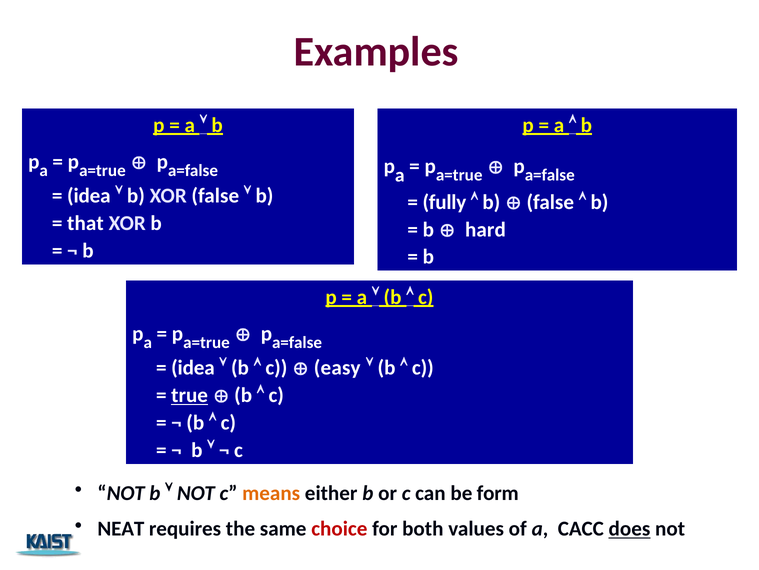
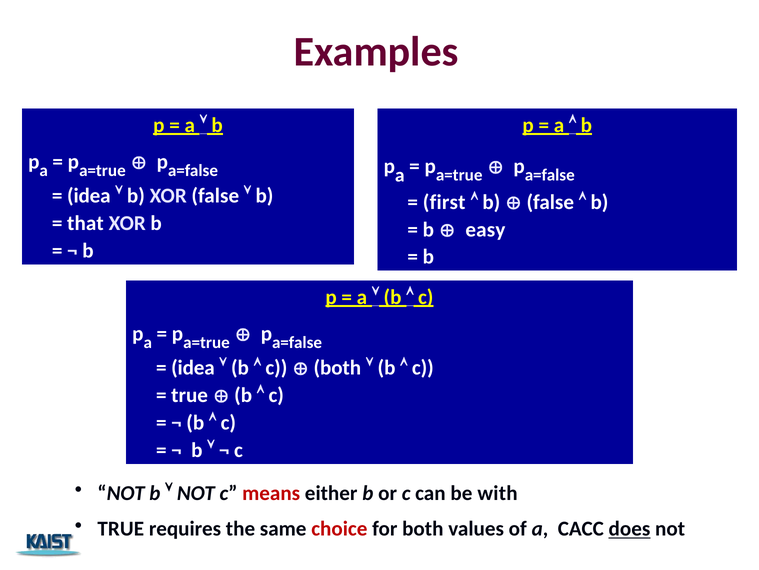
fully: fully -> first (444, 202)
hard: hard -> easy (485, 229)
easy: easy -> both (337, 367)
true underline: present -> none (190, 395)
means colour: orange -> red (271, 492)
form: form -> with (498, 492)
NEAT: NEAT -> TRUE (121, 528)
